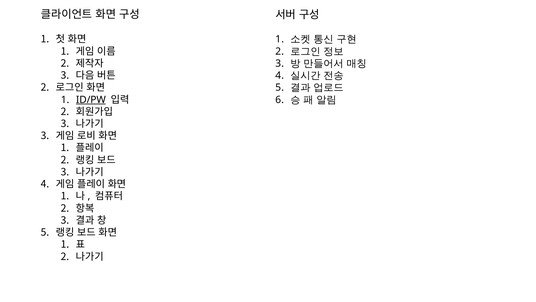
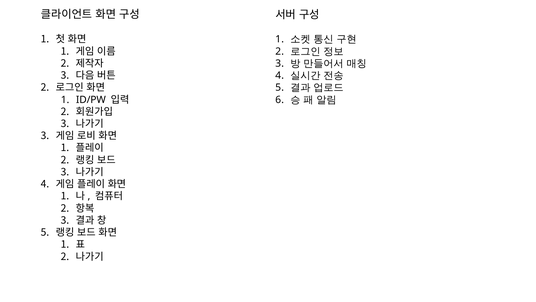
ID/PW underline: present -> none (91, 100)
